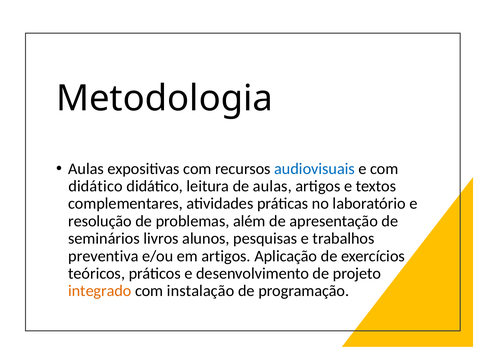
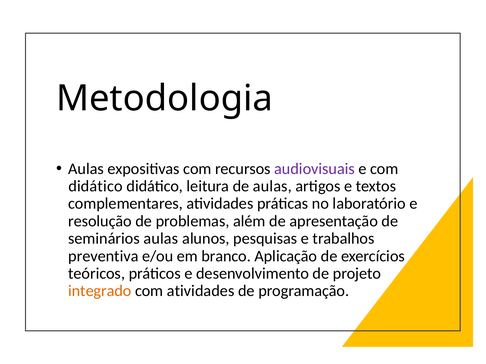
audiovisuais colour: blue -> purple (315, 169)
seminários livros: livros -> aulas (161, 239)
em artigos: artigos -> branco (226, 256)
com instalação: instalação -> atividades (201, 291)
